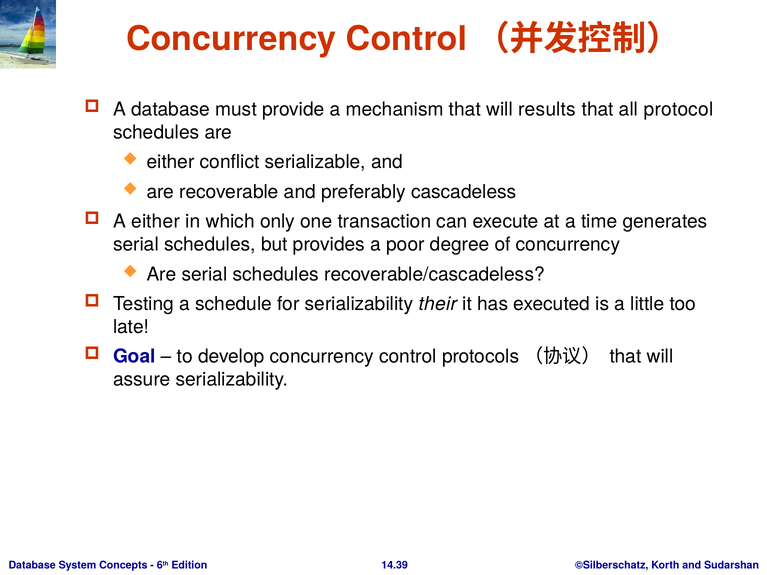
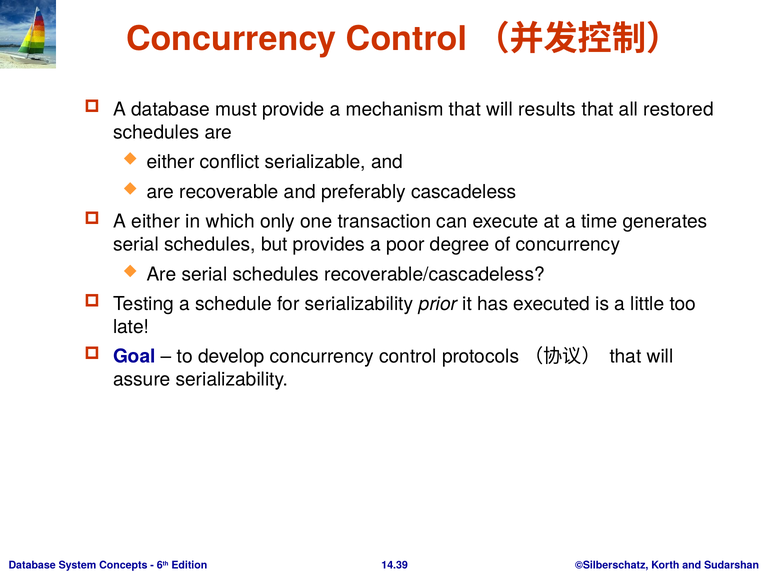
protocol: protocol -> restored (679, 110)
their: their -> prior (438, 304)
